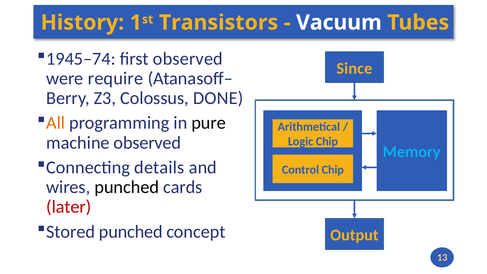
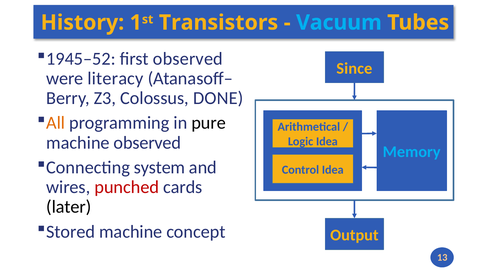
Vacuum colour: white -> light blue (339, 23)
1945–74: 1945–74 -> 1945–52 (81, 59)
require: require -> literacy (115, 78)
Logic Chip: Chip -> Idea (327, 141)
details: details -> system (160, 167)
Control Chip: Chip -> Idea (333, 170)
punched colour: black -> red (127, 187)
later colour: red -> black (69, 207)
Stored punched: punched -> machine (131, 232)
